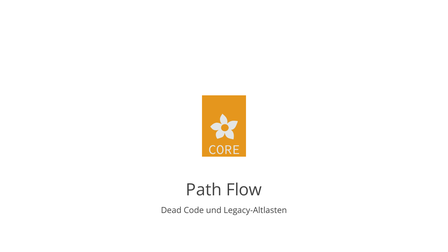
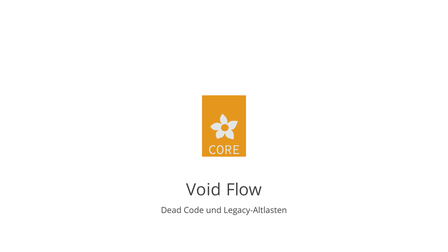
Path: Path -> Void (204, 190)
